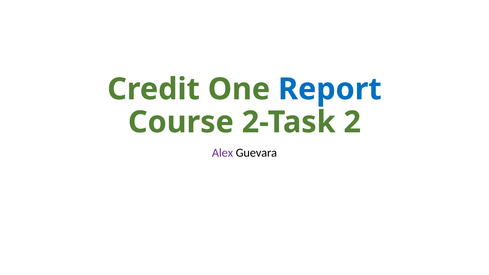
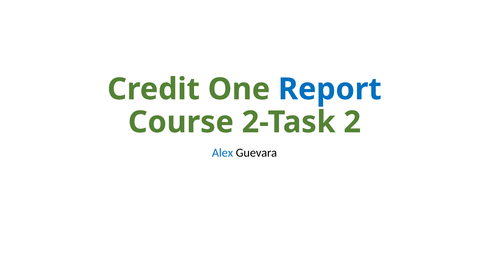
Alex colour: purple -> blue (223, 153)
